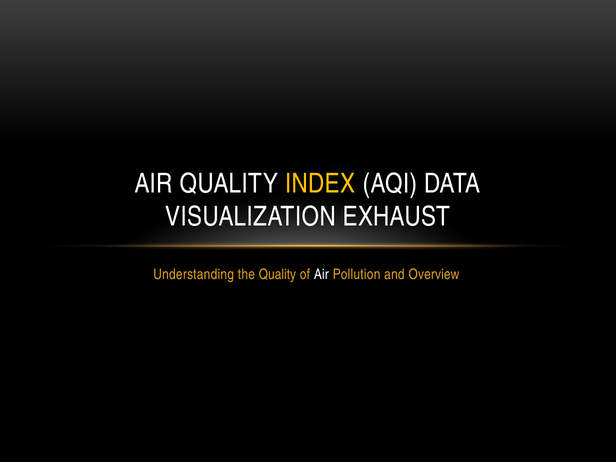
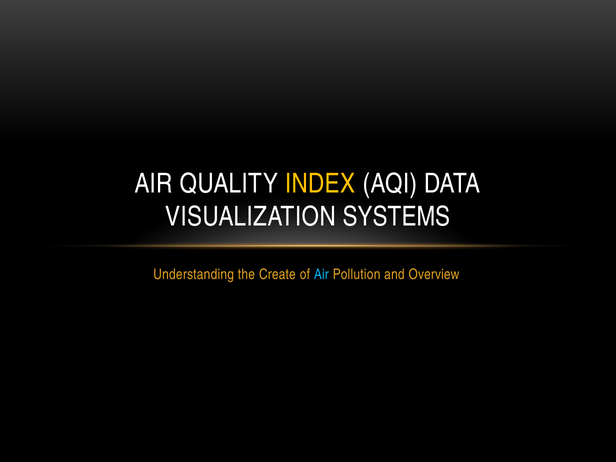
EXHAUST: EXHAUST -> SYSTEMS (397, 217)
the Quality: Quality -> Create (277, 275)
Air colour: white -> light blue (321, 275)
